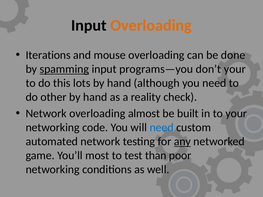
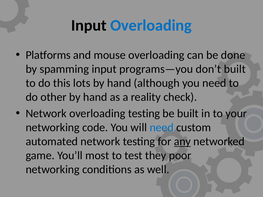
Overloading colour: orange -> blue (151, 25)
Iterations: Iterations -> Platforms (48, 55)
spamming underline: present -> none (64, 69)
don’t your: your -> built (235, 69)
overloading almost: almost -> testing (144, 114)
than: than -> they (156, 156)
